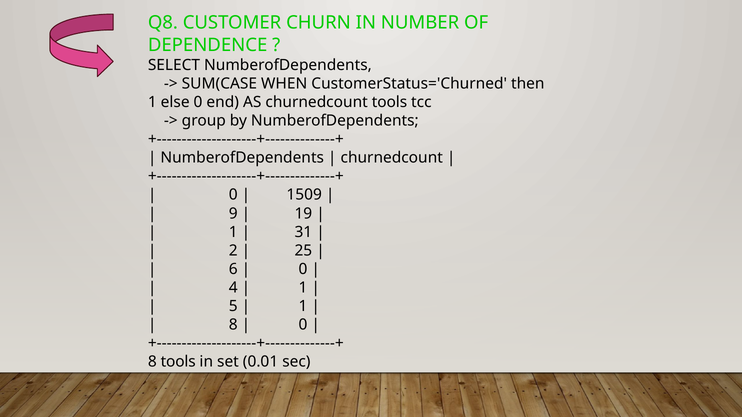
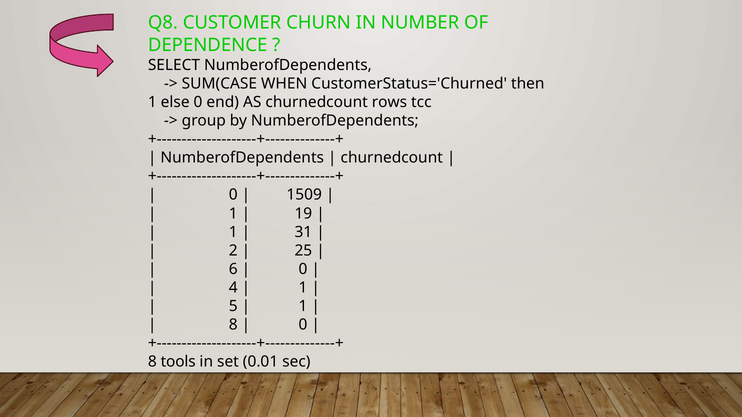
churnedcount tools: tools -> rows (389, 102)
9: 9 -> 1 (233, 214)
